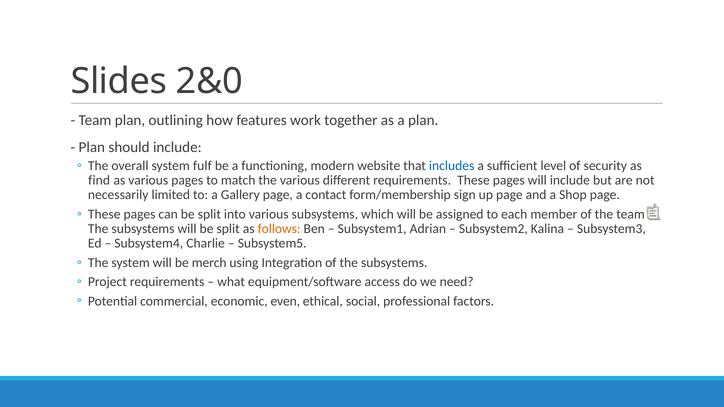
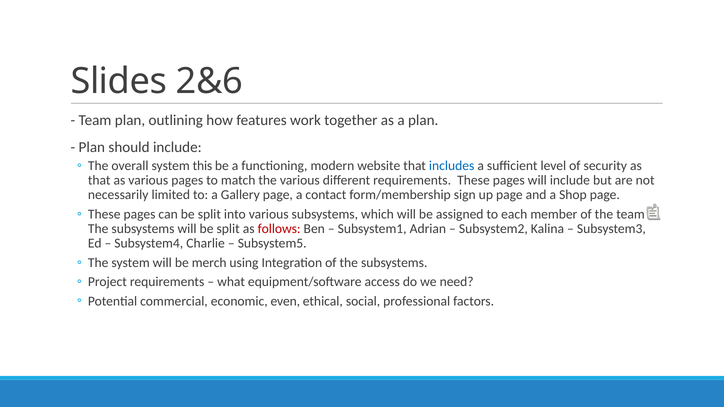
2&0: 2&0 -> 2&6 (210, 81)
fulf: fulf -> this (202, 166)
find: find -> that (99, 180)
follows colour: orange -> red (279, 229)
